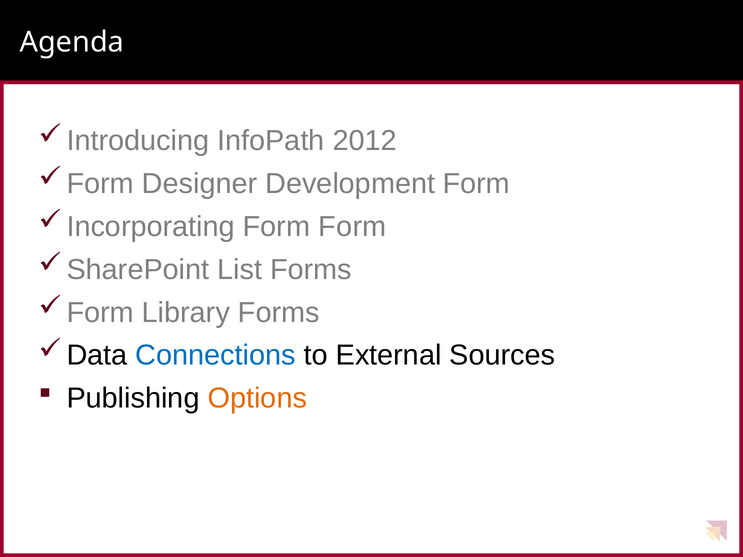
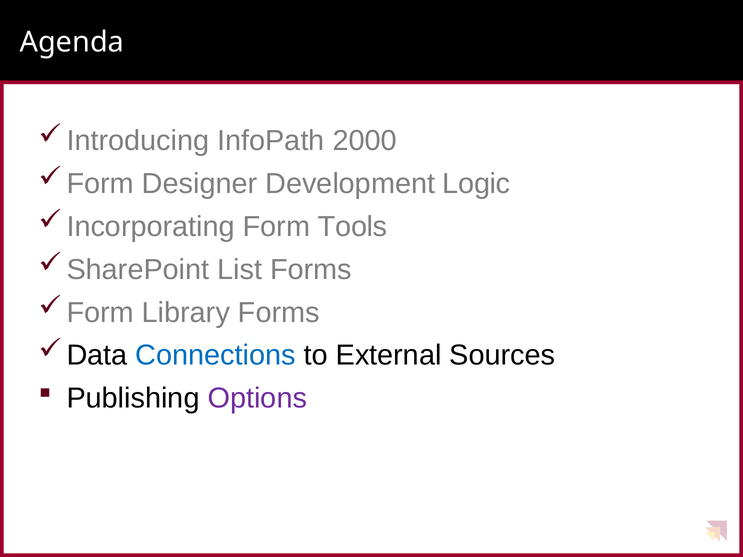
2012: 2012 -> 2000 (365, 141)
Development Form: Form -> Logic (476, 184)
Form Form: Form -> Tools (353, 227)
Options colour: orange -> purple (257, 399)
